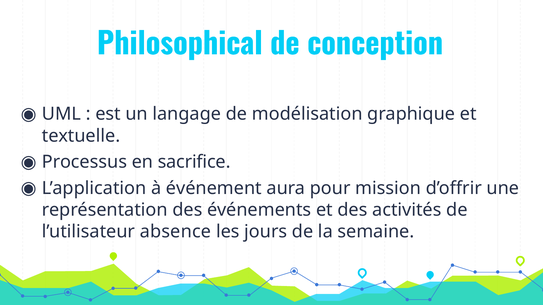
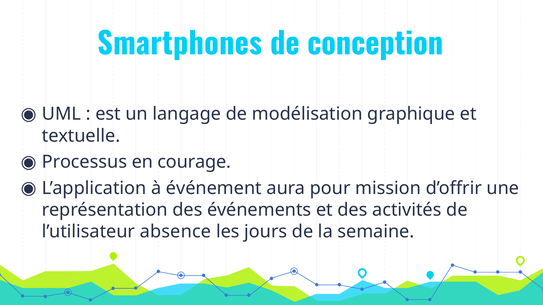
Philosophical: Philosophical -> Smartphones (180, 44)
sacrifice: sacrifice -> courage (194, 162)
